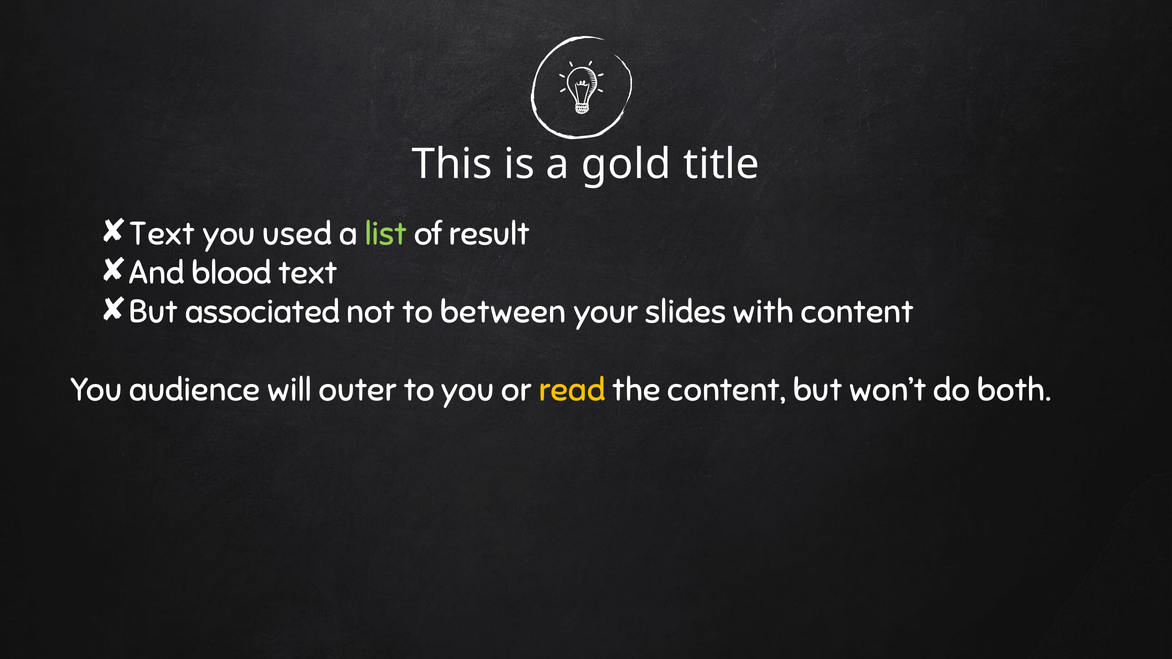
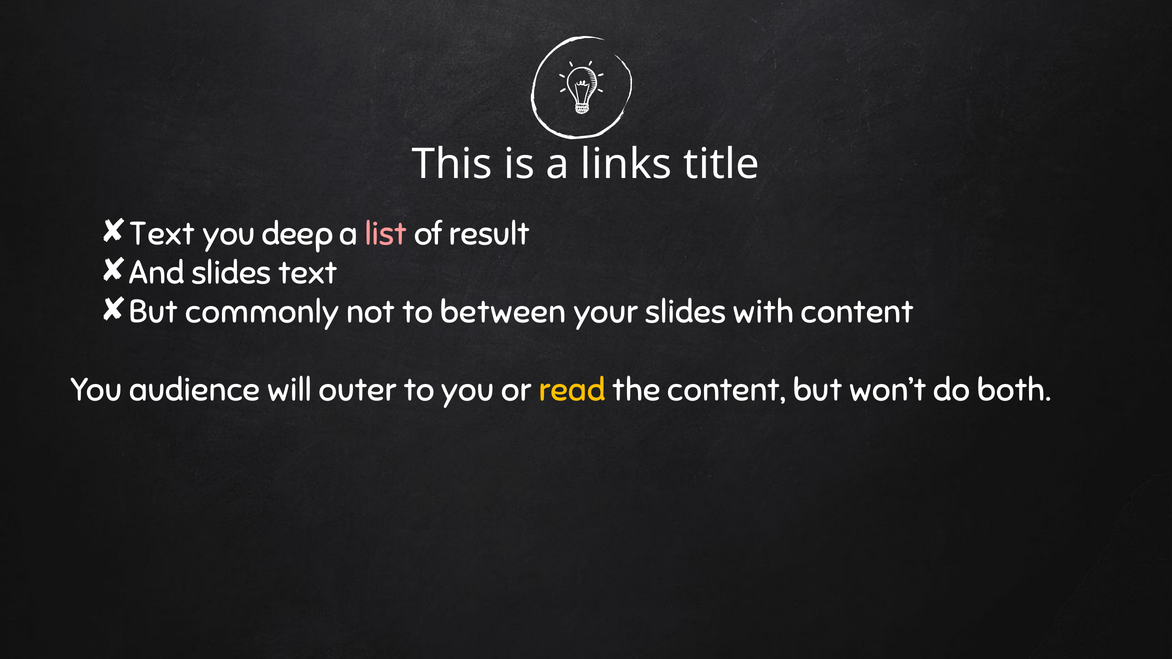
gold: gold -> links (626, 164)
used: used -> deep (298, 234)
list colour: light green -> pink (386, 234)
And blood: blood -> slides (232, 273)
associated: associated -> commonly (262, 312)
